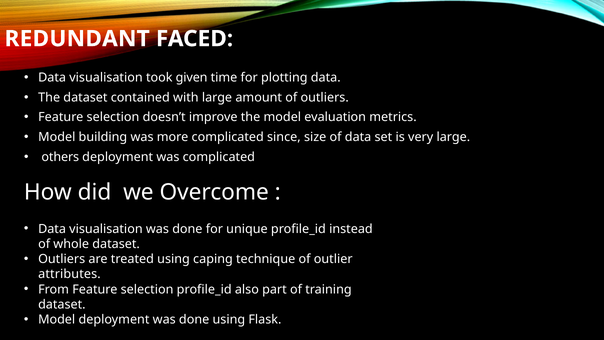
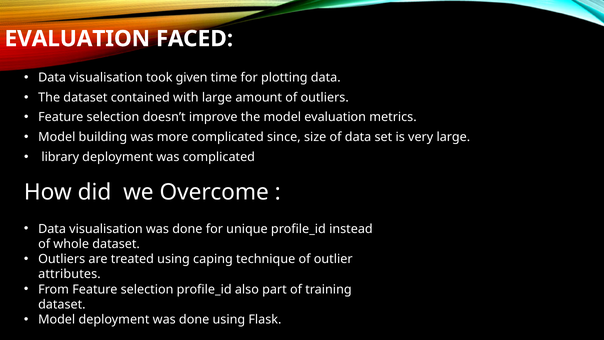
REDUNDANT: REDUNDANT -> EVALUATION (77, 39)
others: others -> library (60, 157)
